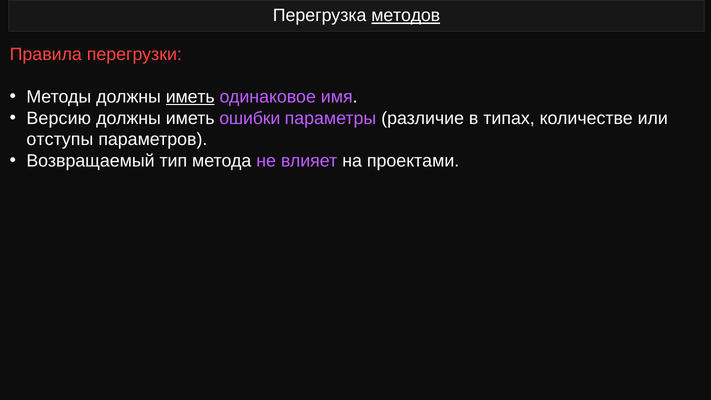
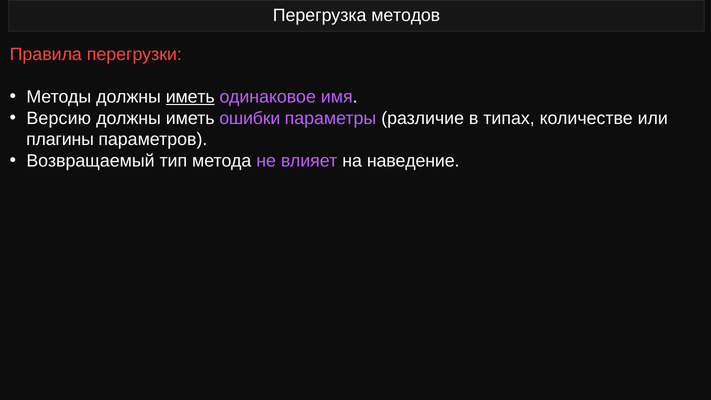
методов underline: present -> none (406, 16)
отступы: отступы -> плагины (60, 139)
проектами: проектами -> наведение (413, 161)
